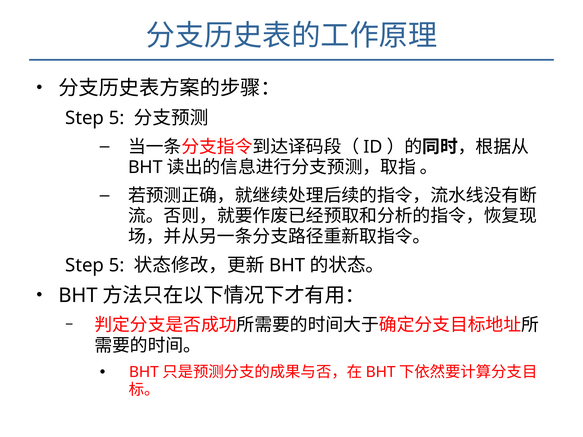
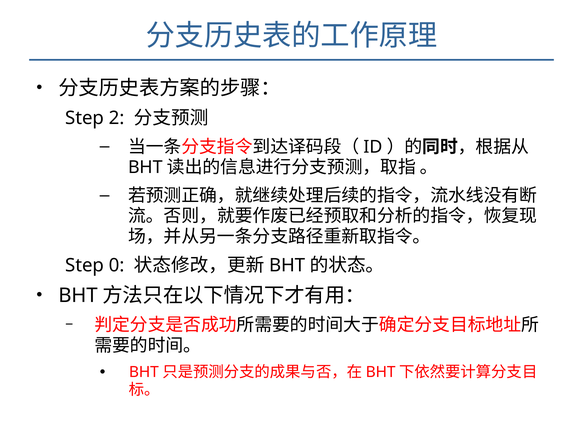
5: 5 -> 2 (117, 118)
5: 5 -> 0 (117, 265)
